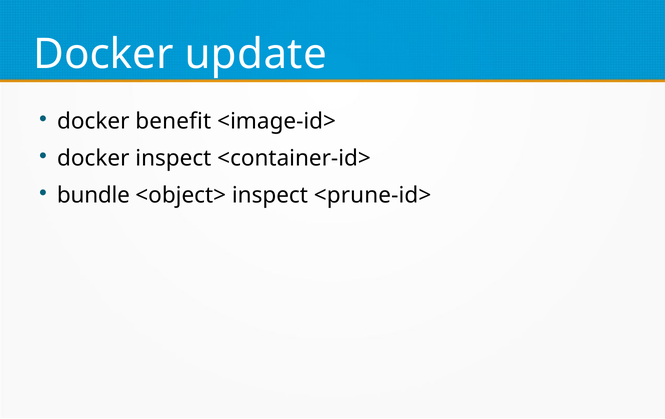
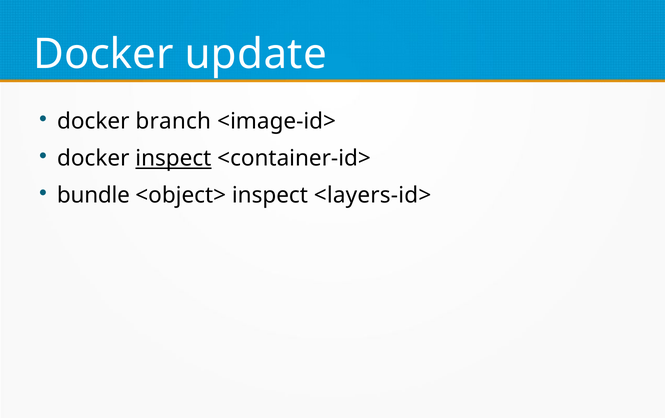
benefit: benefit -> branch (173, 122)
inspect underline: none -> present (173, 158)
<prune-id>: <prune-id> -> <layers-id> (373, 195)
